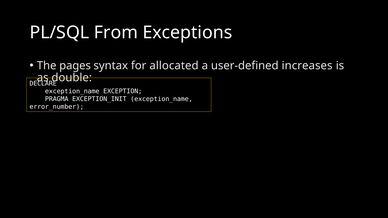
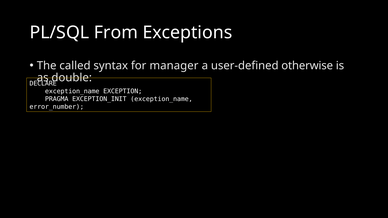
pages: pages -> called (75, 66)
allocated: allocated -> manager (174, 66)
increases: increases -> otherwise (307, 66)
